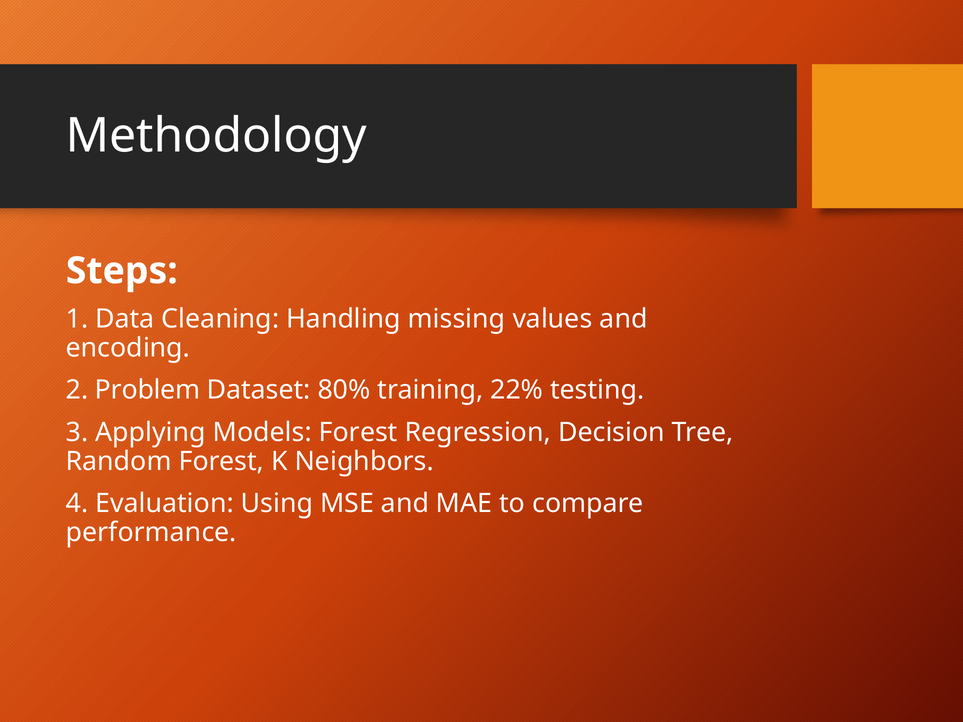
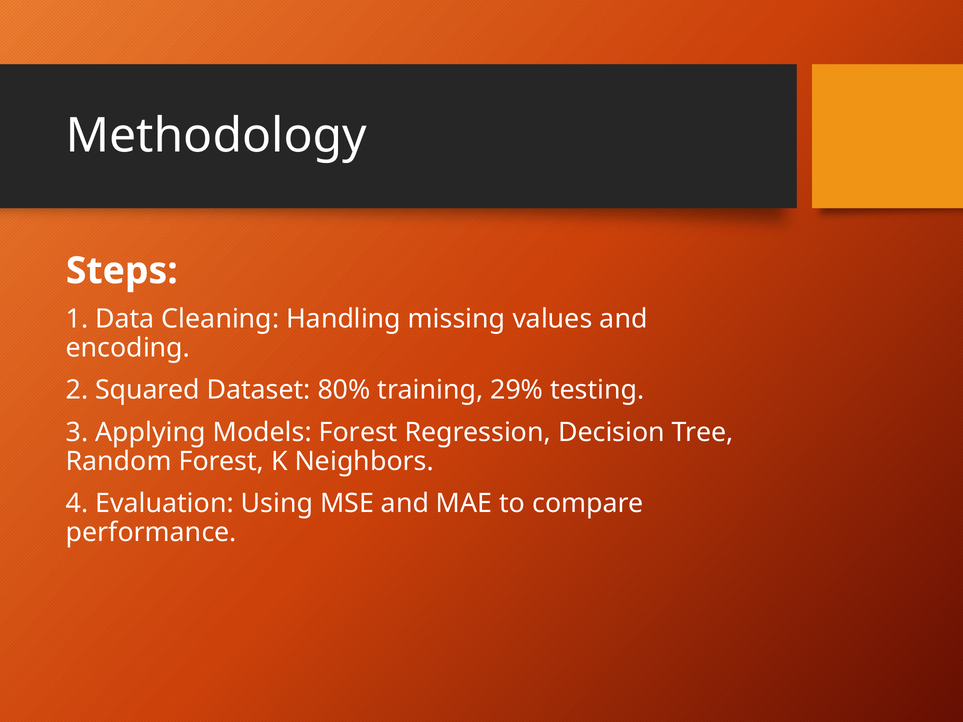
Problem: Problem -> Squared (147, 390)
22%: 22% -> 29% (517, 390)
